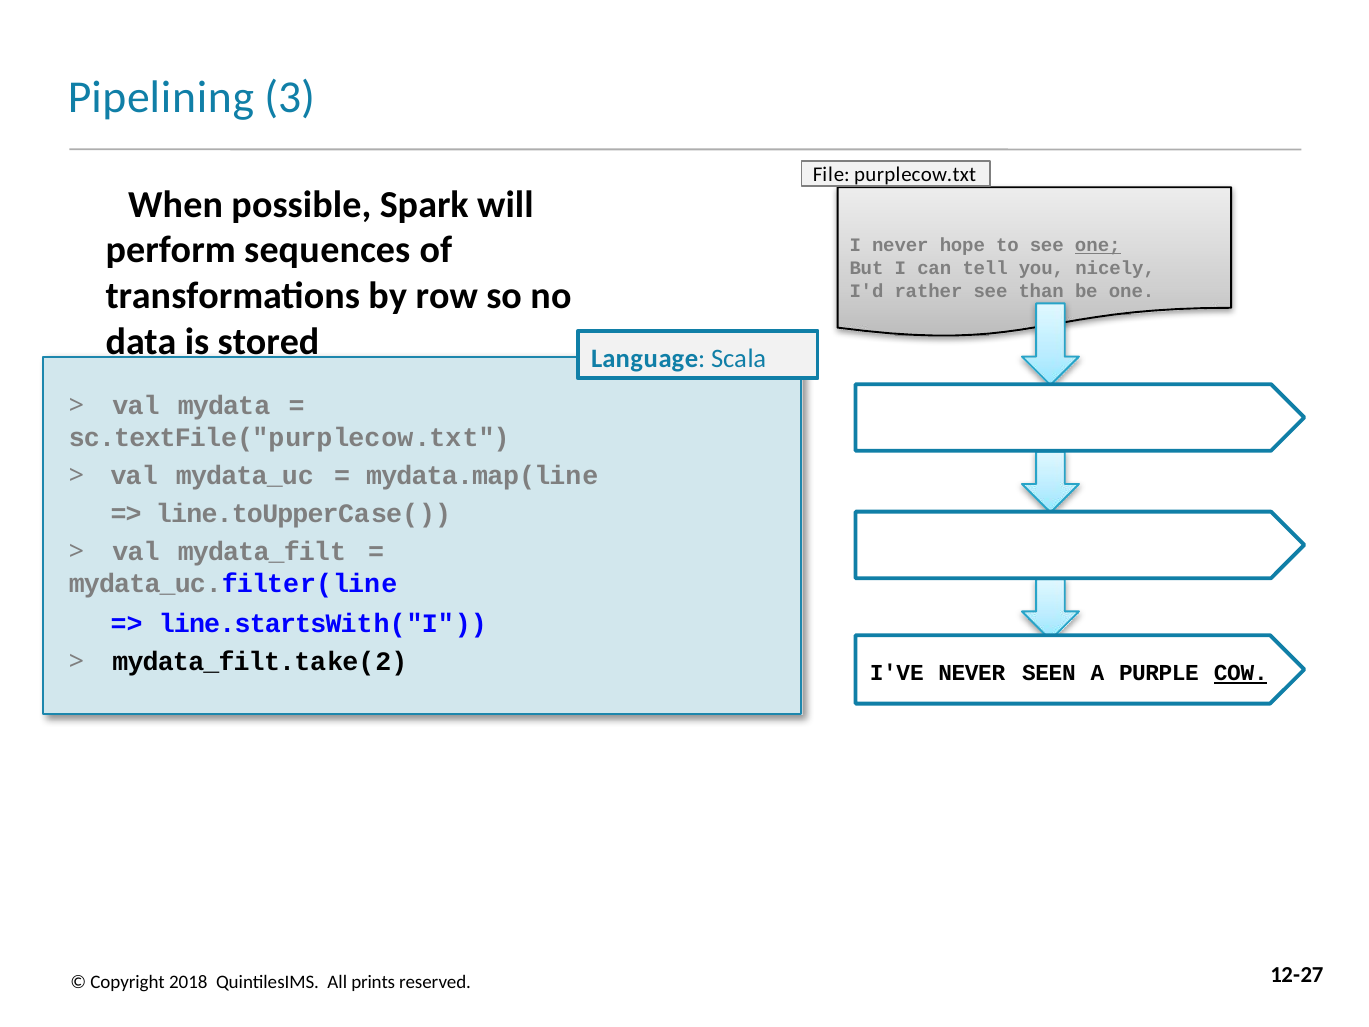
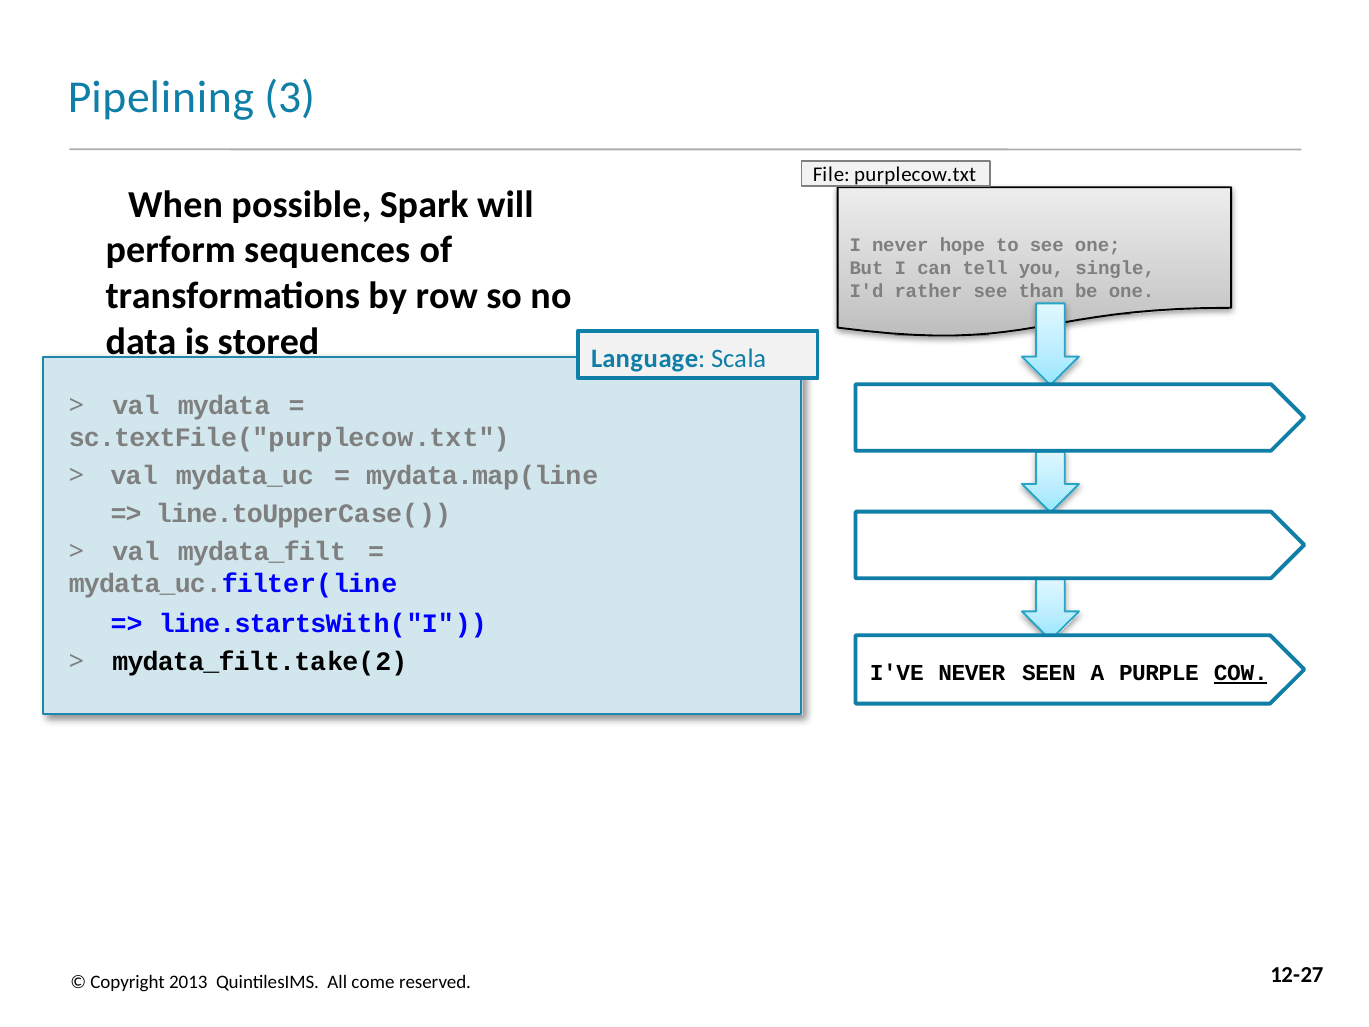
one underline: present -> none (1098, 245)
nicely: nicely -> single (1115, 268)
2018: 2018 -> 2013 (188, 982)
prints: prints -> come (373, 982)
